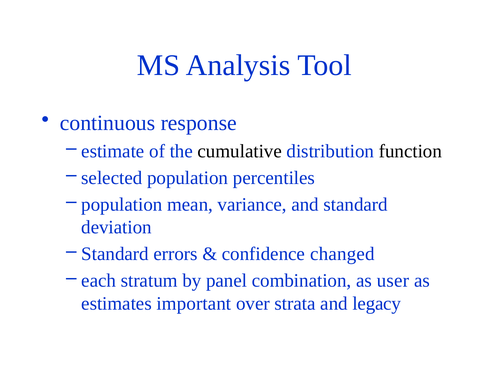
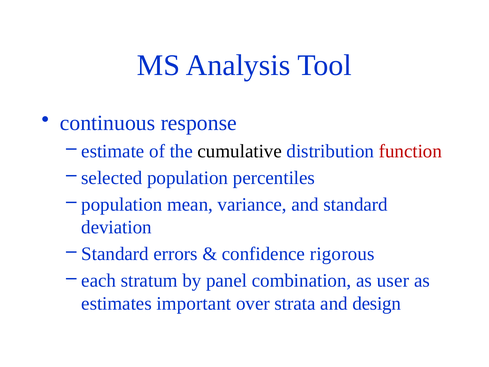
function colour: black -> red (410, 151)
changed: changed -> rigorous (342, 254)
legacy: legacy -> design (377, 303)
